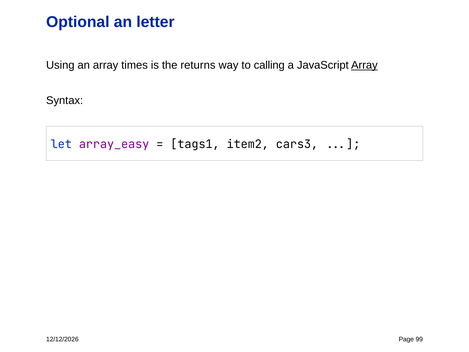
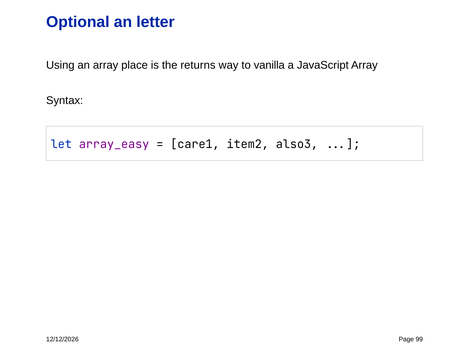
times: times -> place (135, 65)
calling: calling -> vanilla (269, 65)
Array underline: present -> none (364, 65)
tags1: tags1 -> care1 (195, 144)
cars3: cars3 -> also3 (297, 144)
